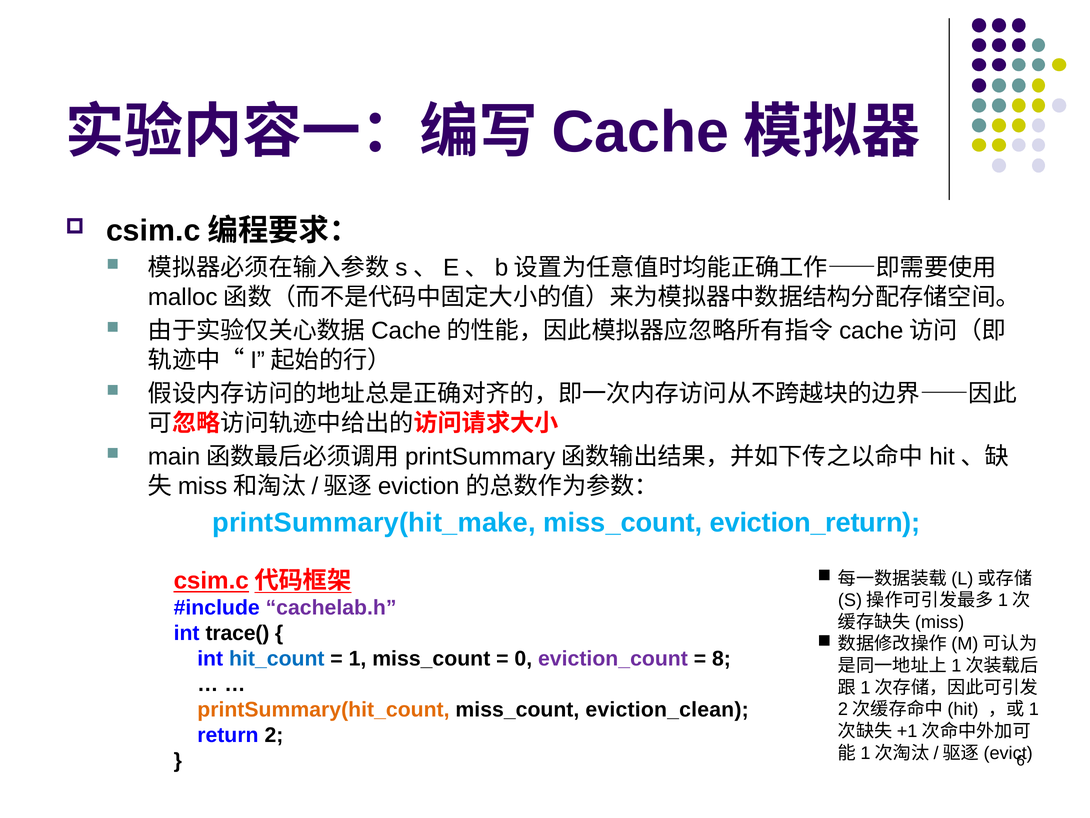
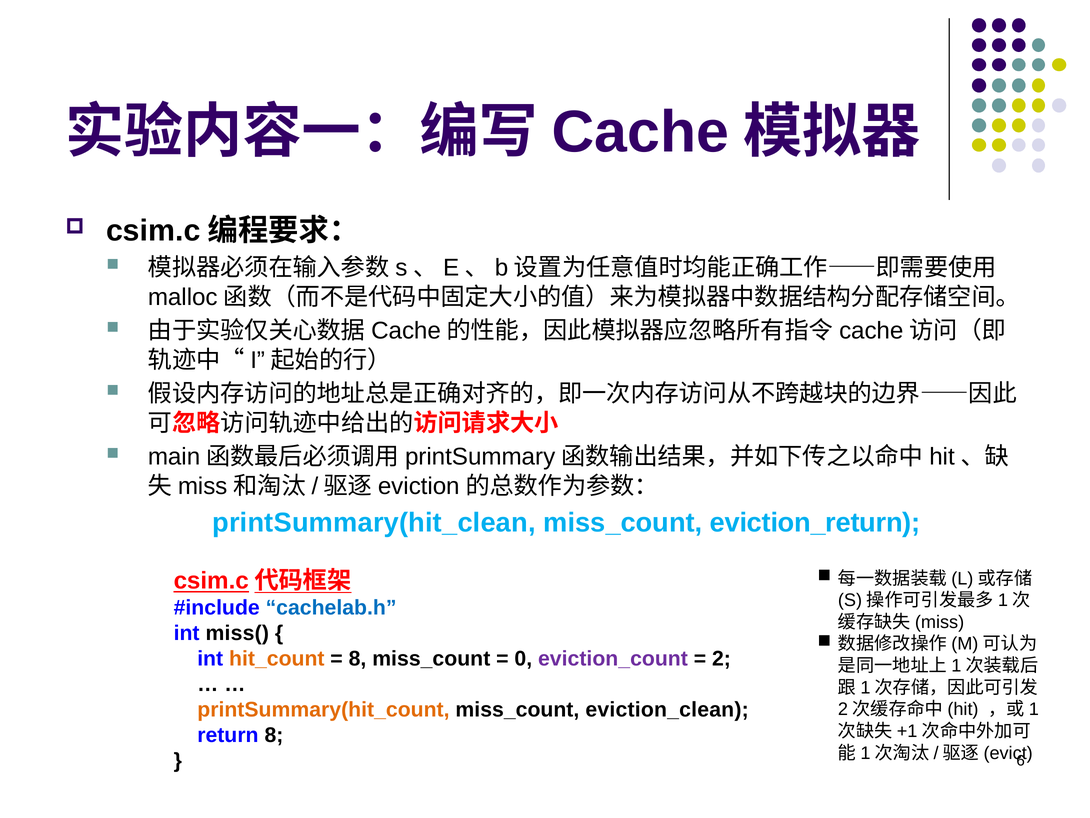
printSummary(hit_make: printSummary(hit_make -> printSummary(hit_clean (374, 522)
cachelab.h colour: purple -> blue (331, 608)
trace(: trace( -> miss( (237, 633)
hit_count colour: blue -> orange (277, 658)
1: 1 -> 8 (358, 658)
8: 8 -> 2 (721, 658)
return 2: 2 -> 8 (274, 735)
